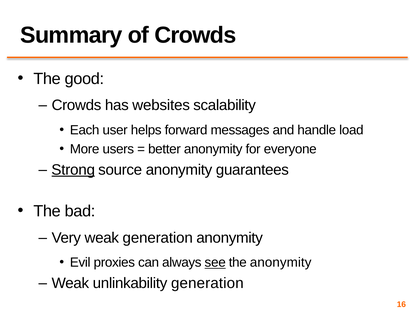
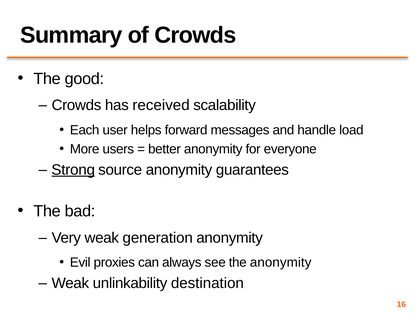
websites: websites -> received (161, 105)
see underline: present -> none (215, 263)
unlinkability generation: generation -> destination (207, 284)
